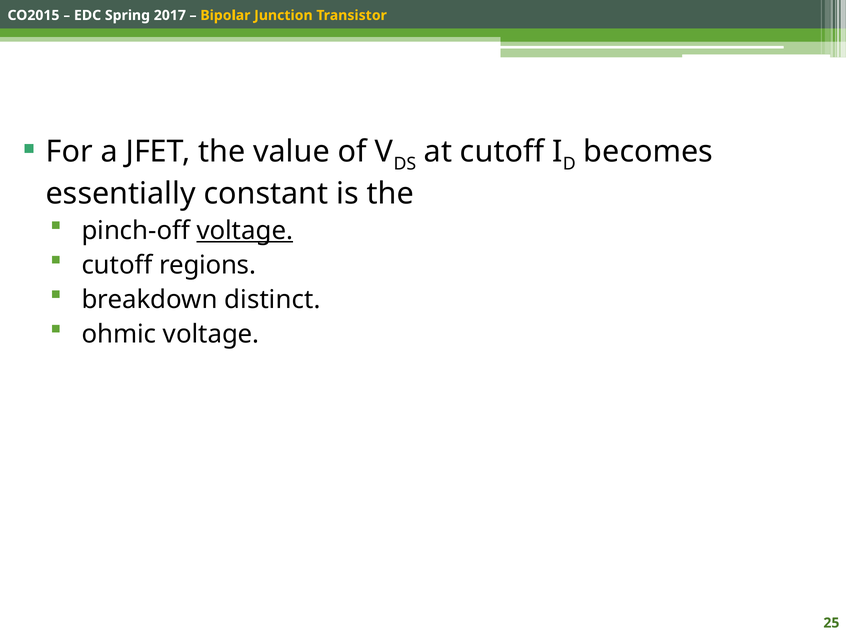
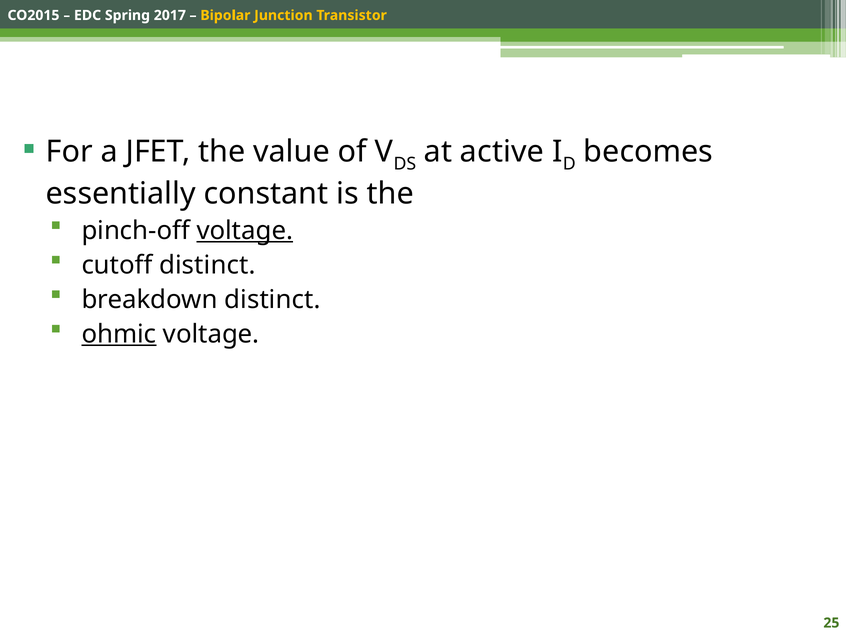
at cutoff: cutoff -> active (502, 152)
cutoff regions: regions -> distinct (207, 265)
ohmic underline: none -> present (119, 334)
